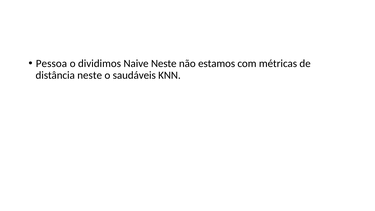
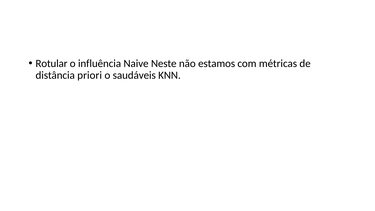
Pessoa: Pessoa -> Rotular (52, 63)
dividimos: dividimos -> influência (100, 63)
distância neste: neste -> priori (90, 75)
